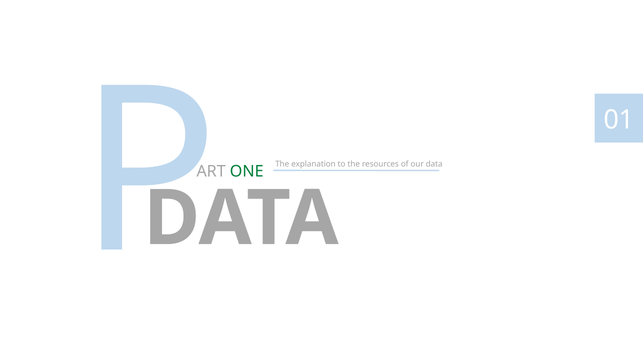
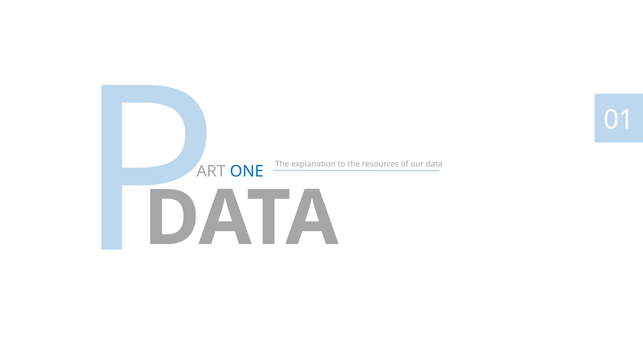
ONE colour: green -> blue (247, 171)
